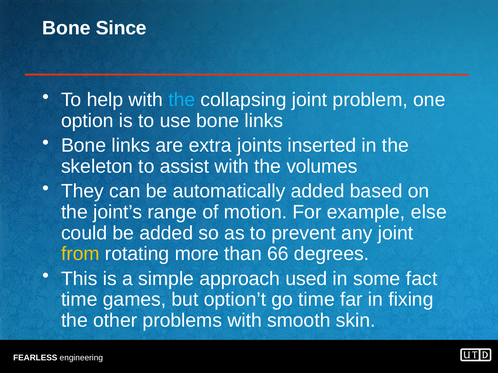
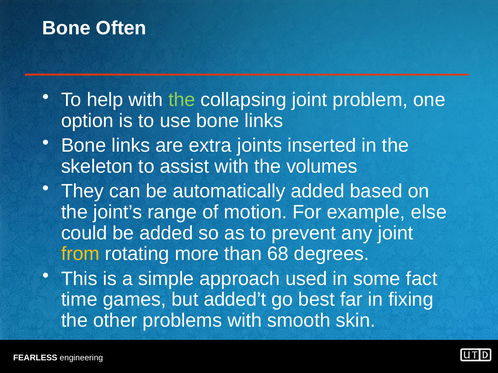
Since: Since -> Often (121, 28)
the colour: light blue -> light green (182, 100)
66: 66 -> 68 (278, 254)
option’t: option’t -> added’t (235, 300)
go time: time -> best (317, 300)
